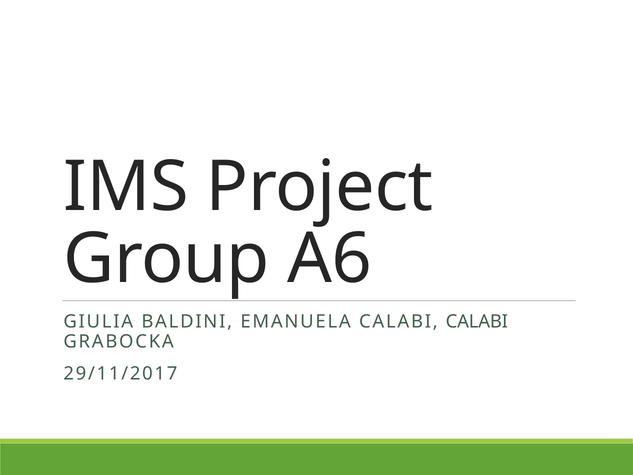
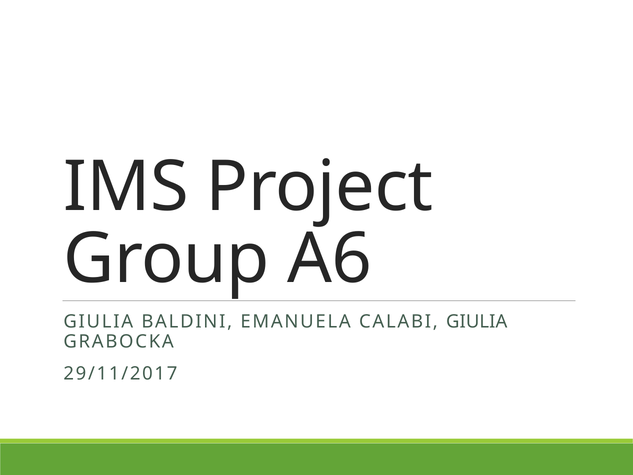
CALABI CALABI: CALABI -> GIULIA (477, 321)
